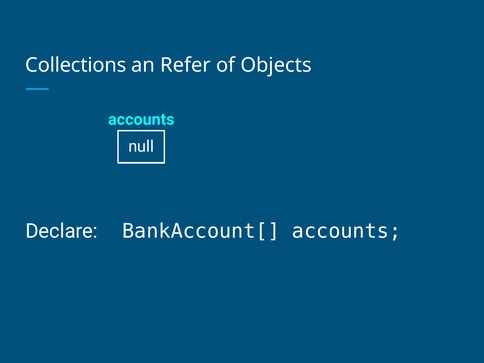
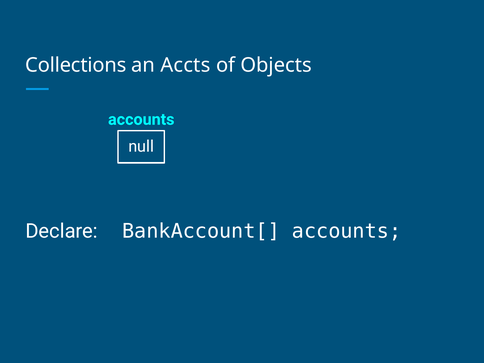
Refer: Refer -> Accts (185, 65)
